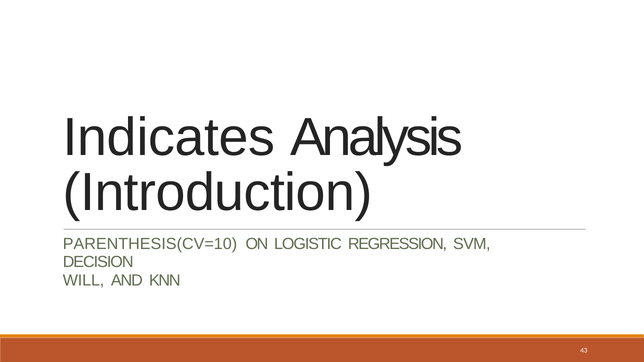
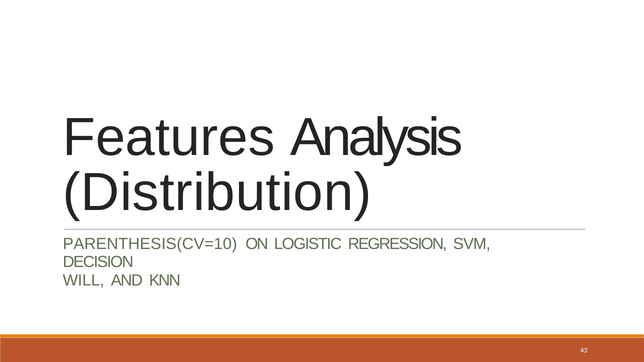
Indicates: Indicates -> Features (169, 138)
Introduction: Introduction -> Distribution (217, 193)
